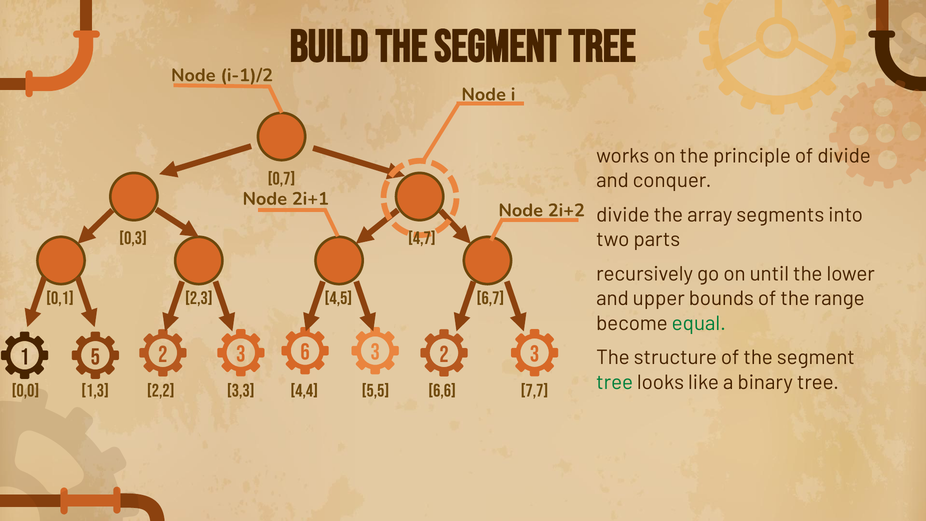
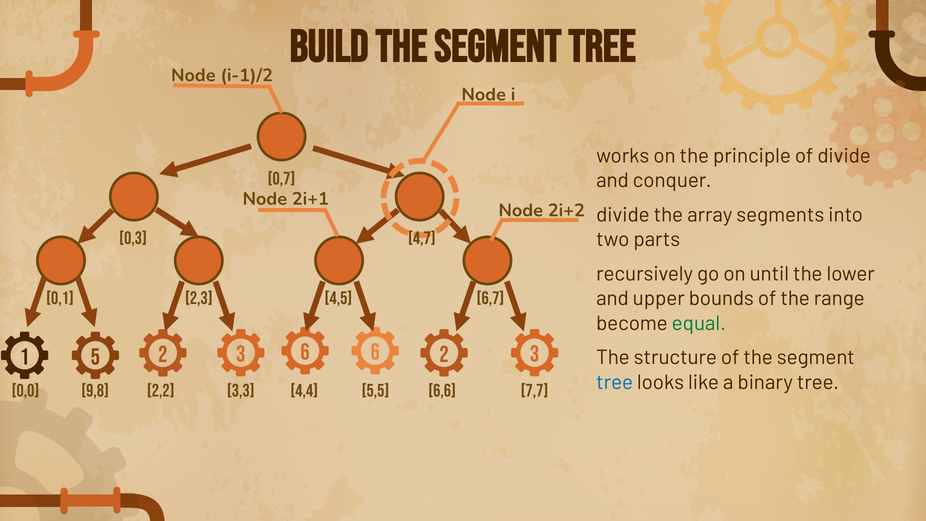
3 3: 3 -> 6 (375, 352)
tree colour: green -> blue (615, 382)
1,3: 1,3 -> 9,8 (95, 391)
